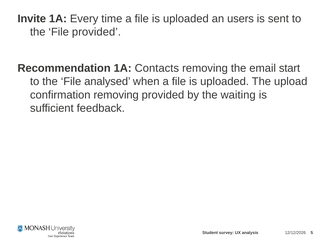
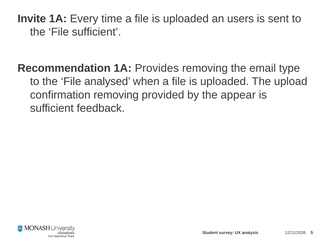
File provided: provided -> sufficient (97, 32)
Contacts: Contacts -> Provides (157, 68)
start: start -> type (289, 68)
waiting: waiting -> appear (238, 95)
